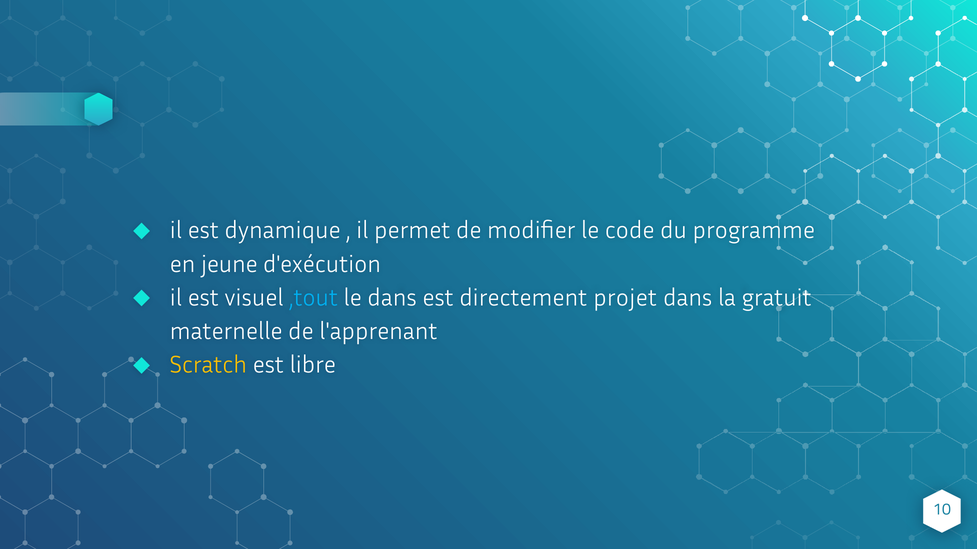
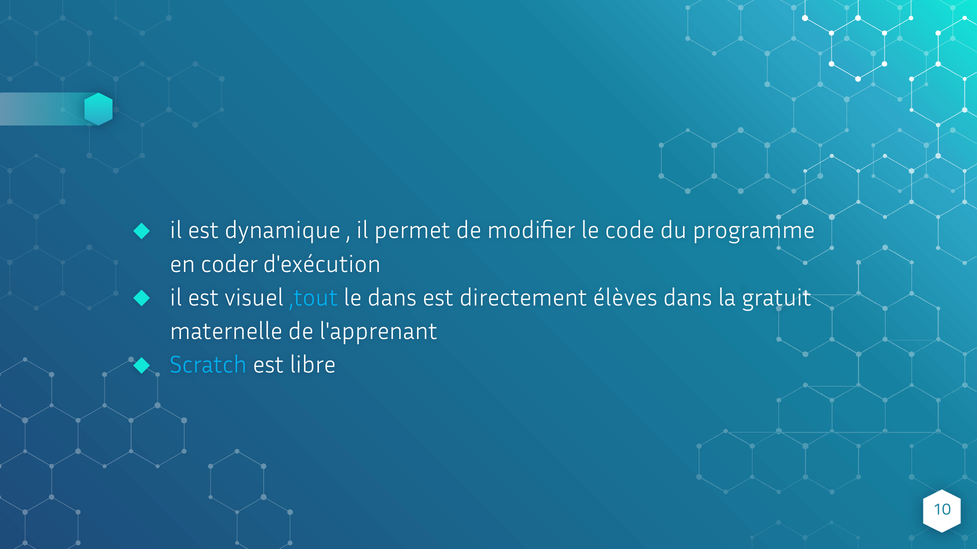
jeune: jeune -> coder (229, 264)
projet: projet -> élèves (625, 298)
Scratch colour: yellow -> light blue (208, 365)
